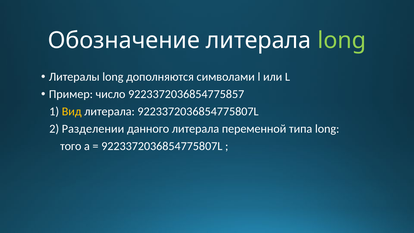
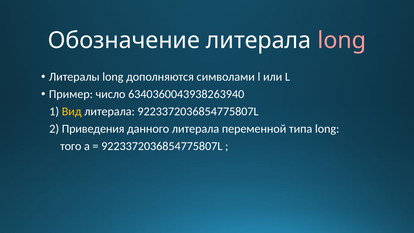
long colour: light green -> pink (342, 40)
9223372036854775857: 9223372036854775857 -> 6340360043938263940 (186, 94)
Разделении: Разделении -> Приведения (93, 129)
